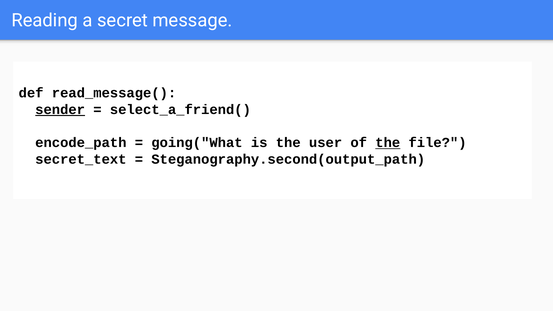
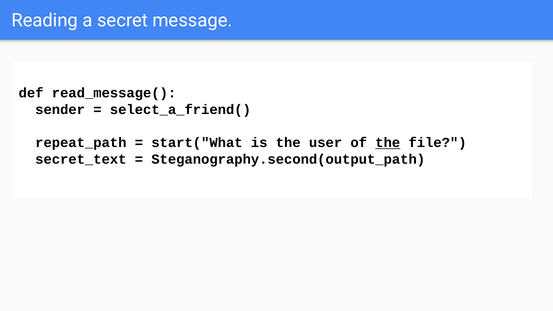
sender underline: present -> none (60, 110)
encode_path: encode_path -> repeat_path (81, 143)
going("What: going("What -> start("What (197, 143)
